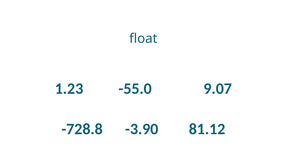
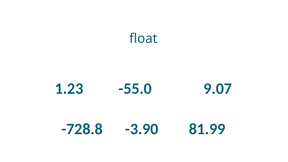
81.12: 81.12 -> 81.99 (207, 129)
